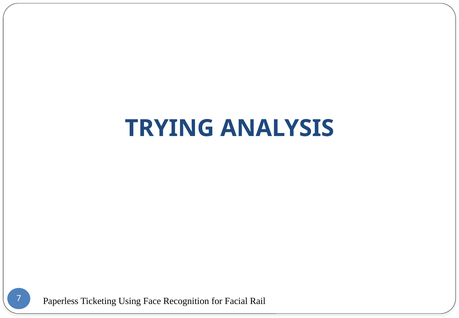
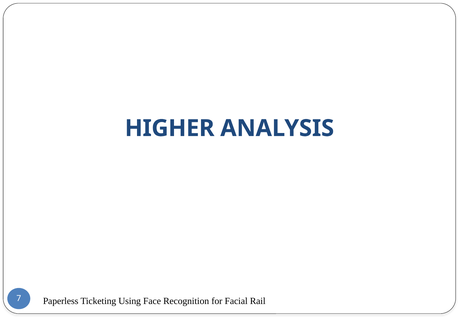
TRYING: TRYING -> HIGHER (170, 128)
